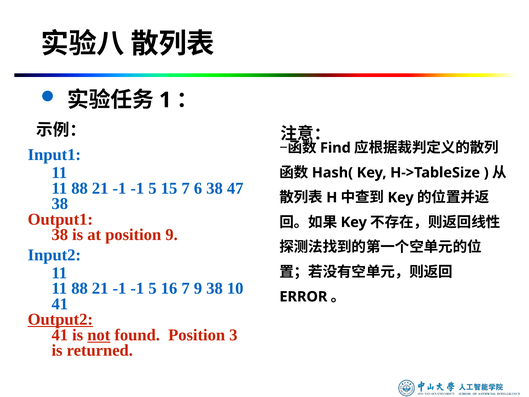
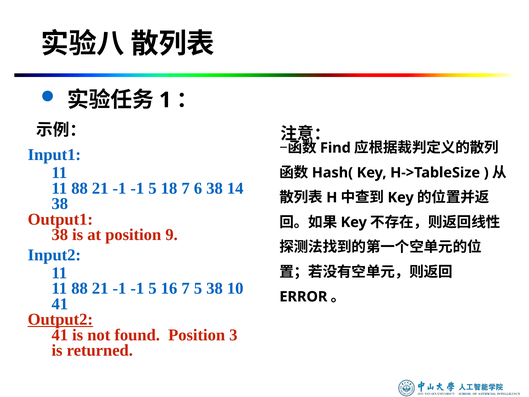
15: 15 -> 18 (169, 188)
47: 47 -> 14 (235, 188)
7 9: 9 -> 5 (198, 288)
not underline: present -> none (99, 335)
